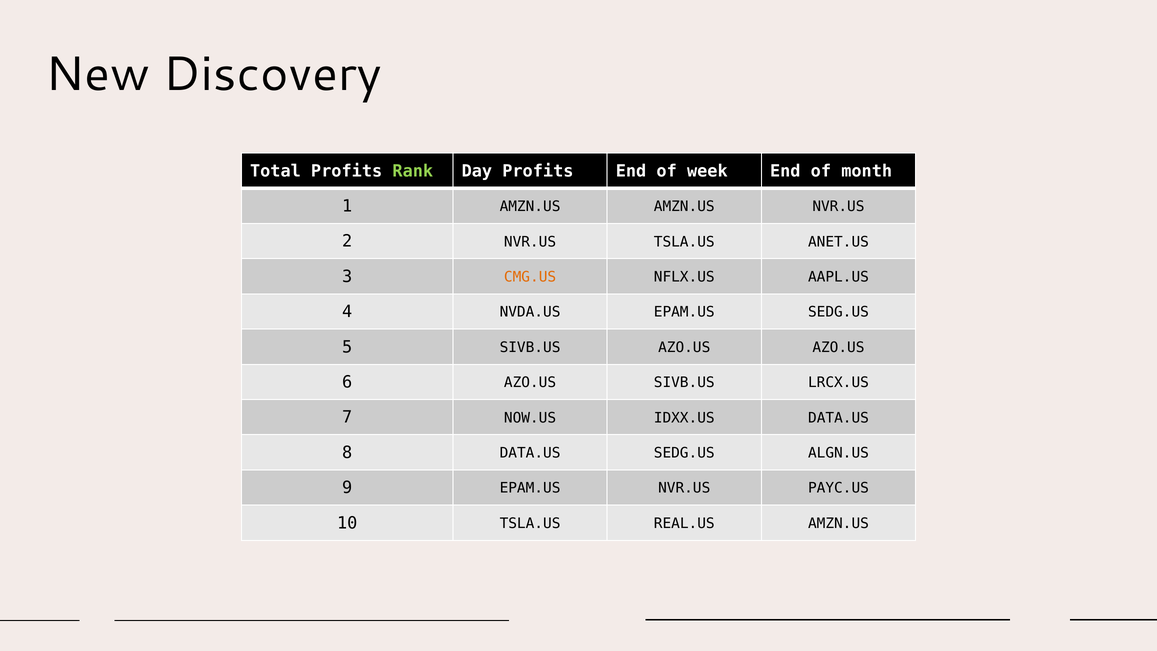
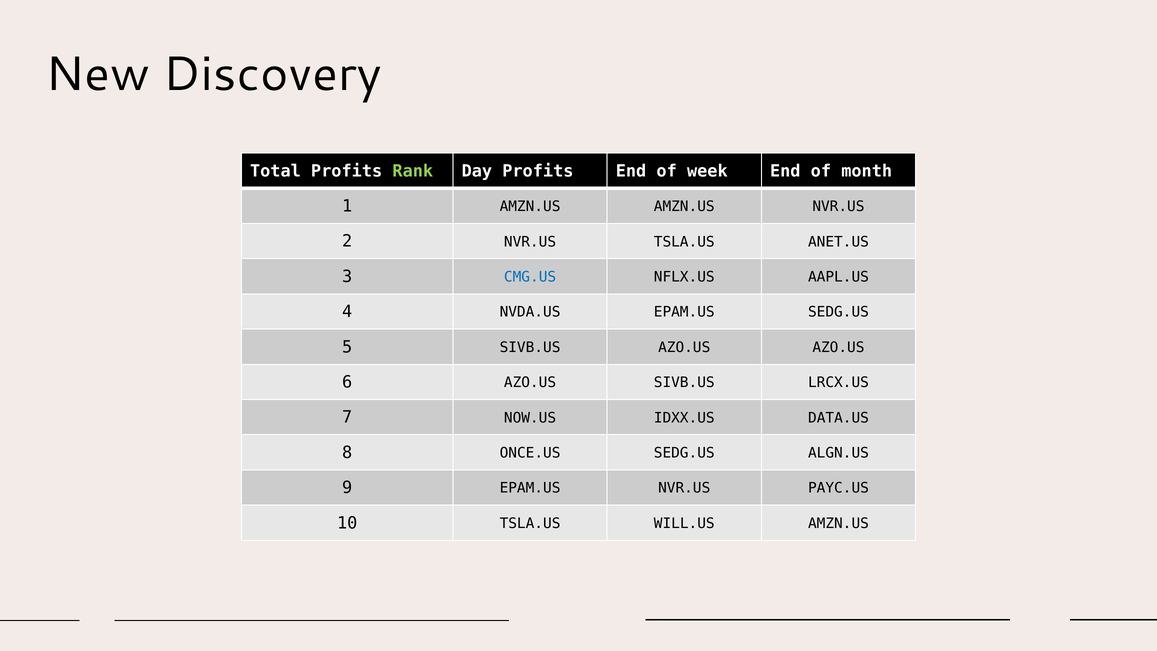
CMG.US colour: orange -> blue (530, 277)
8 DATA.US: DATA.US -> ONCE.US (530, 453)
REAL.US: REAL.US -> WILL.US (684, 523)
